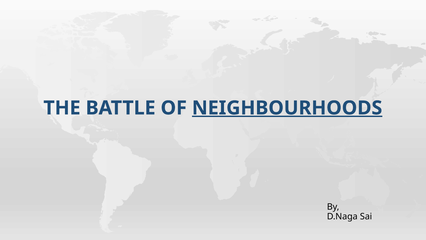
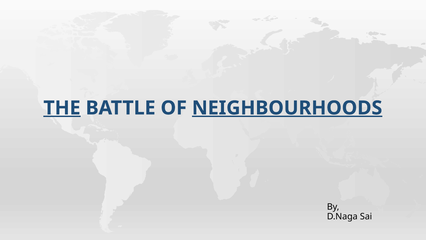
THE underline: none -> present (62, 108)
